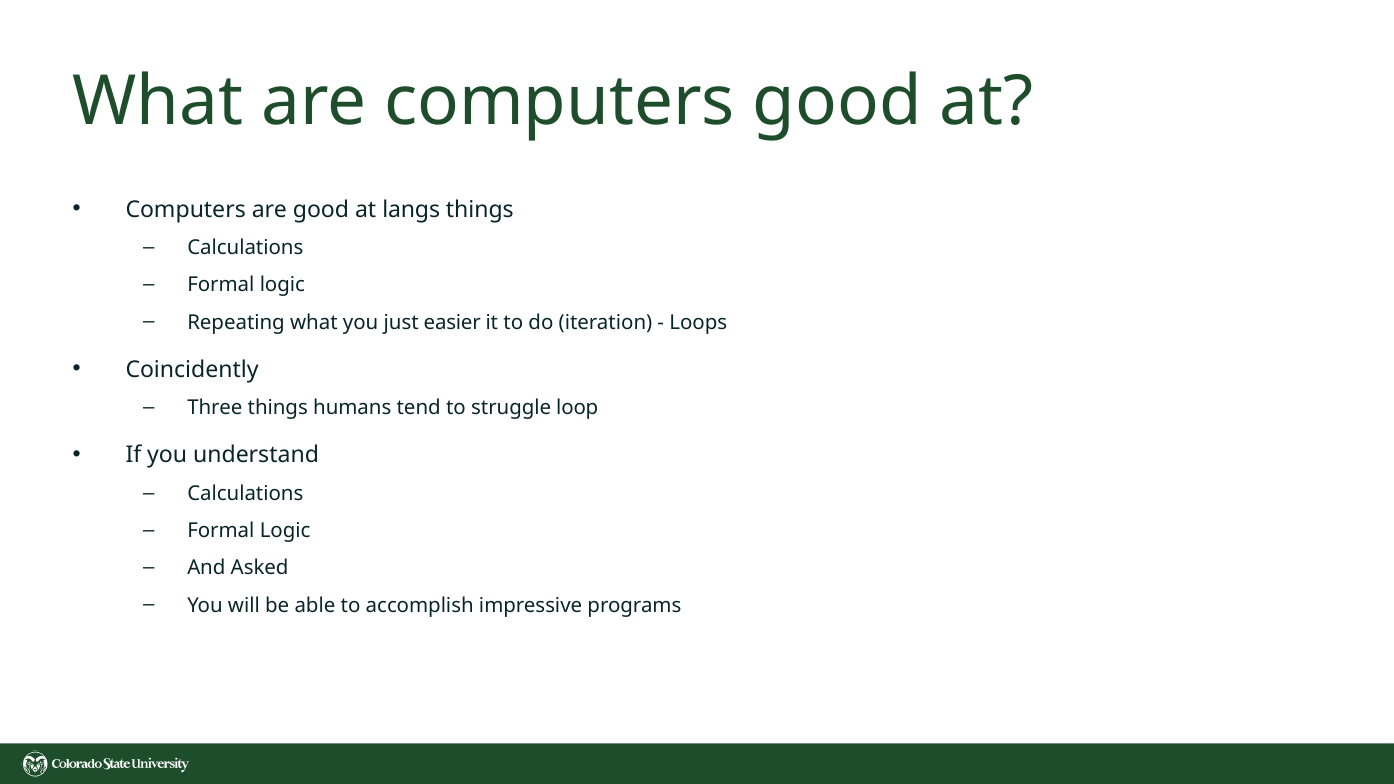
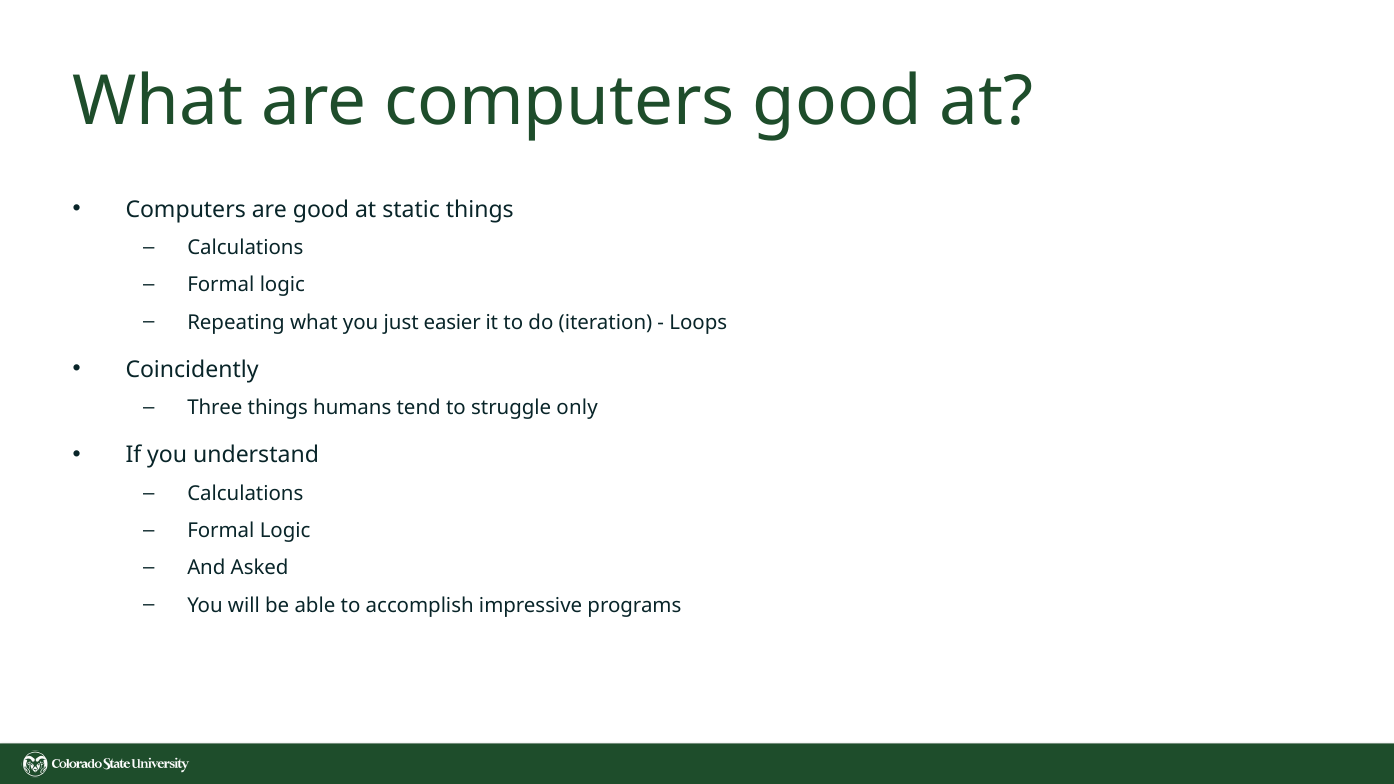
langs: langs -> static (411, 209)
loop: loop -> only (577, 408)
